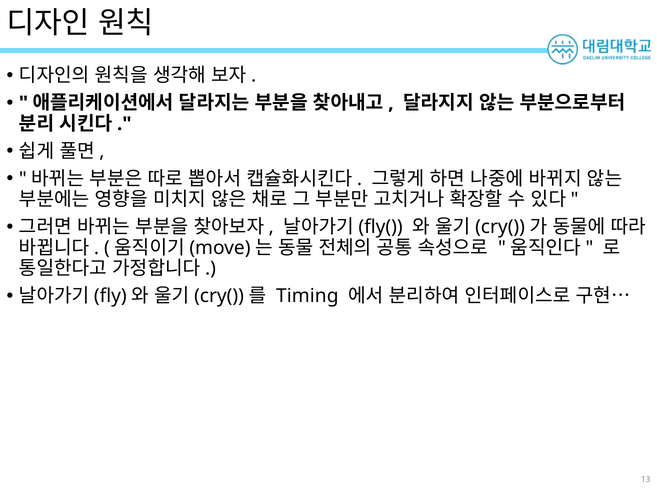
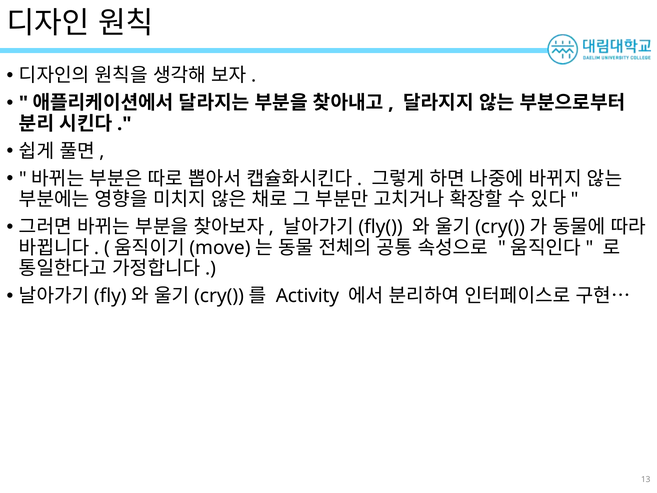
Timing: Timing -> Activity (307, 296)
